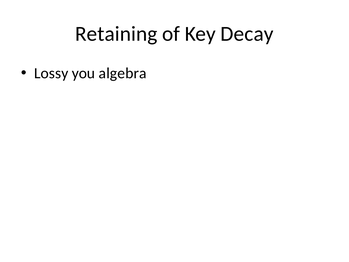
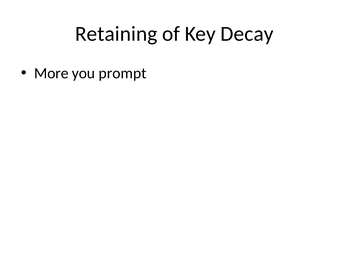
Lossy: Lossy -> More (51, 73)
algebra: algebra -> prompt (123, 73)
